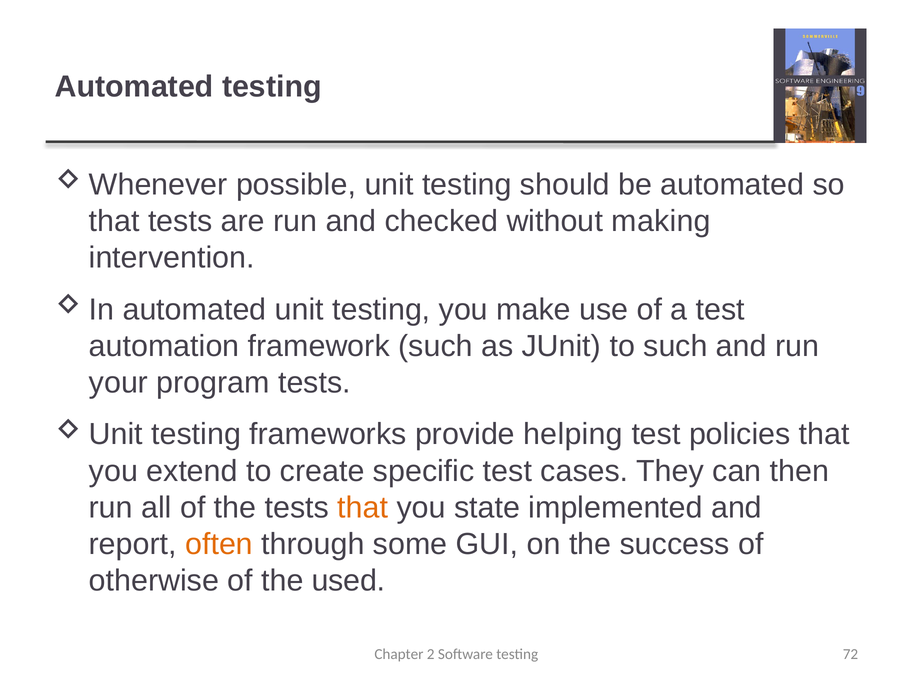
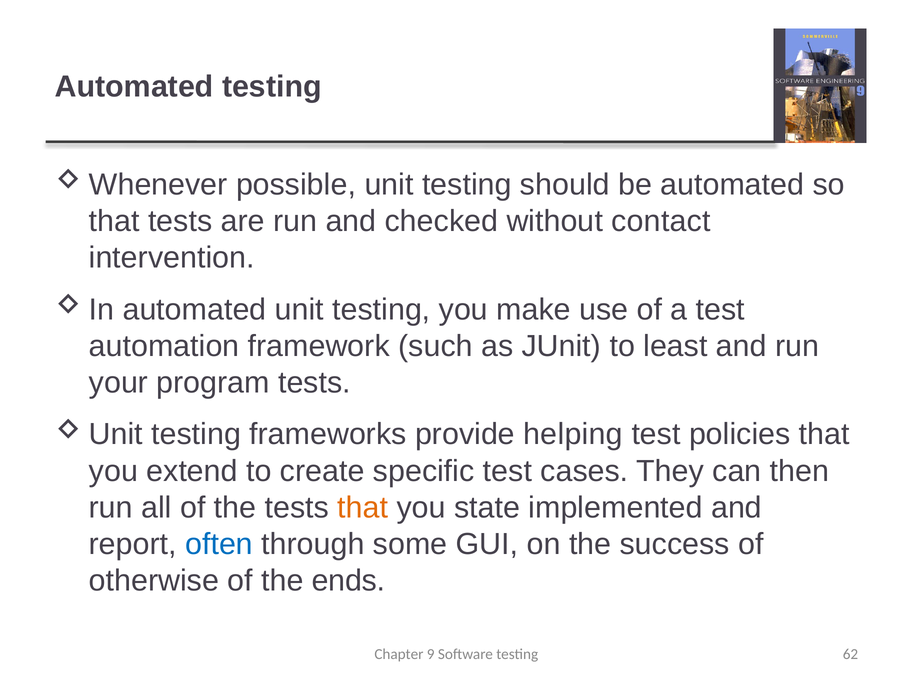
making: making -> contact (661, 221)
to such: such -> least (675, 346)
often colour: orange -> blue (219, 544)
used: used -> ends (348, 580)
2: 2 -> 9 (431, 654)
72: 72 -> 62 (851, 654)
